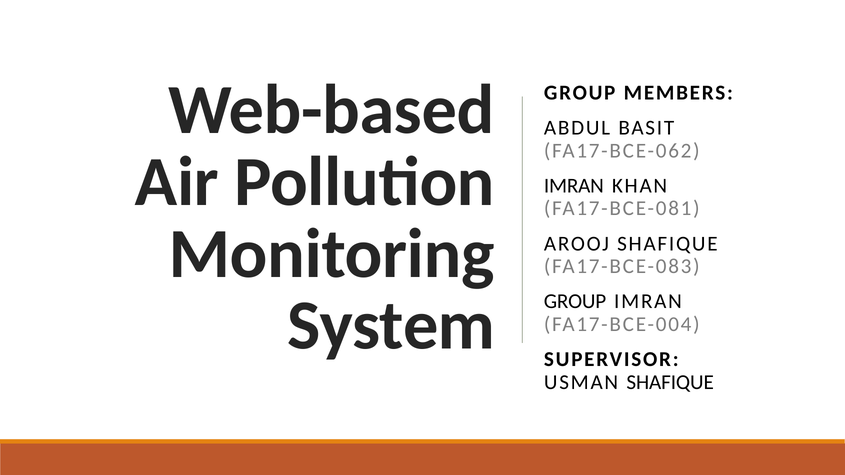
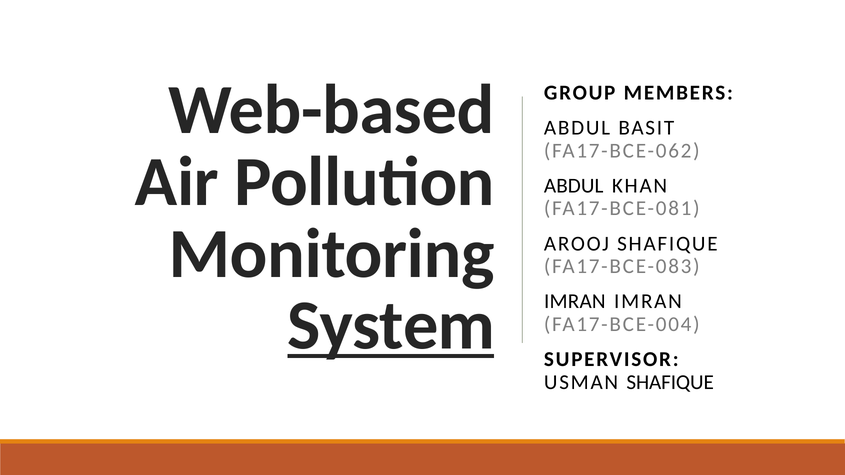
IMRAN: IMRAN -> ABDUL (574, 186)
GROUP: GROUP -> IMRAN (575, 302)
System underline: none -> present (391, 326)
